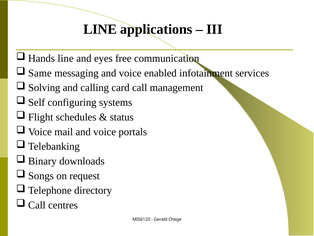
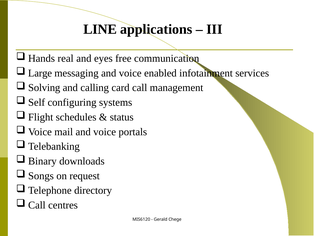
Hands line: line -> real (66, 58)
Same: Same -> Large (40, 73)
